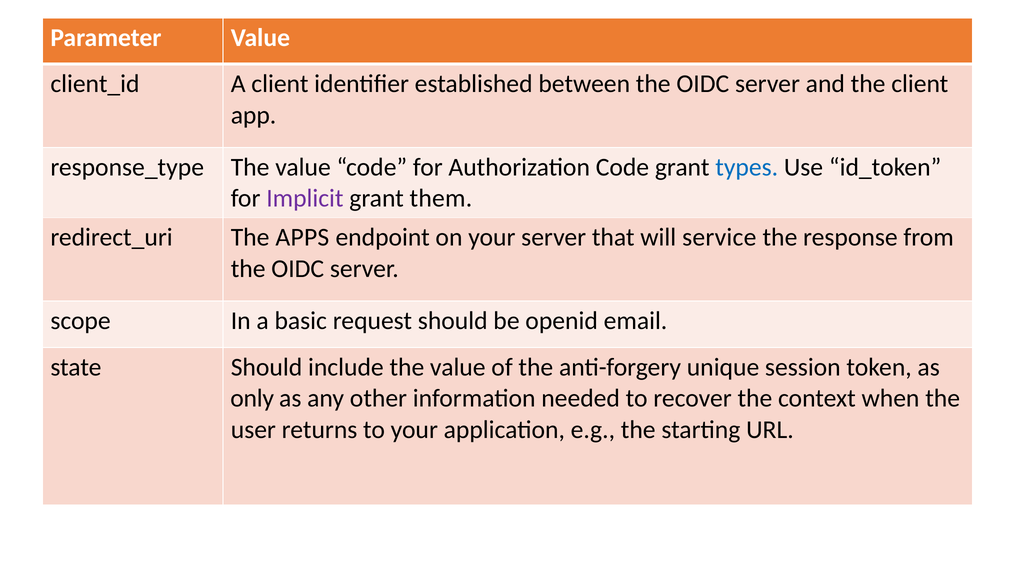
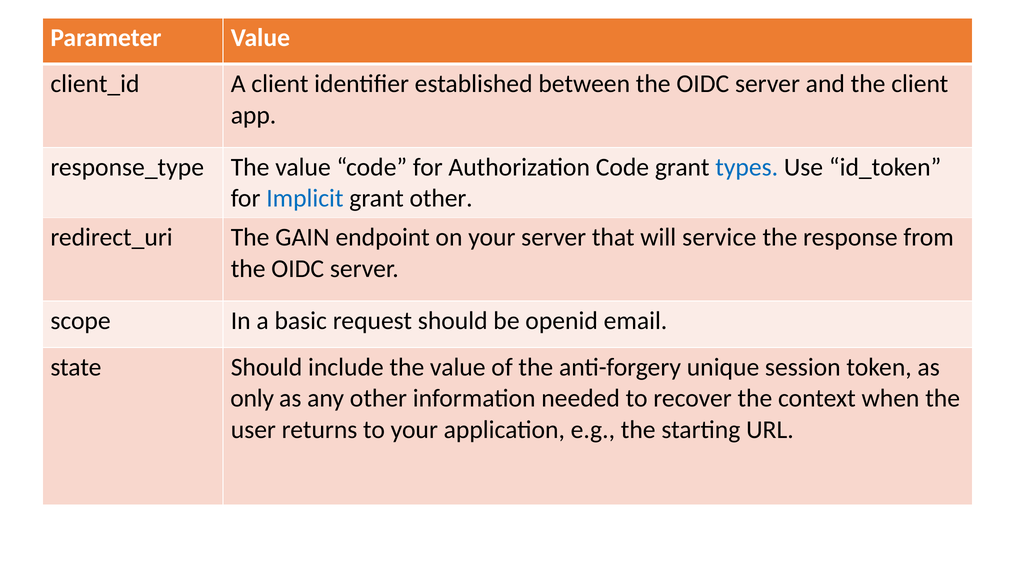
Implicit colour: purple -> blue (305, 198)
grant them: them -> other (441, 198)
APPS: APPS -> GAIN (302, 237)
